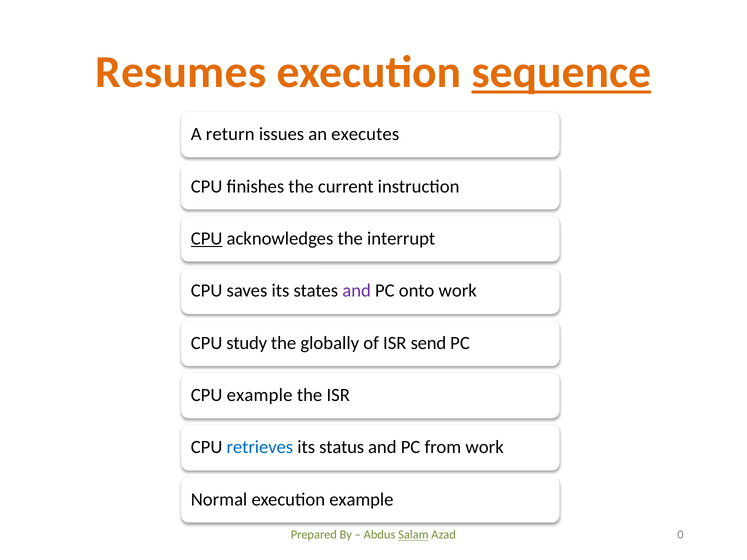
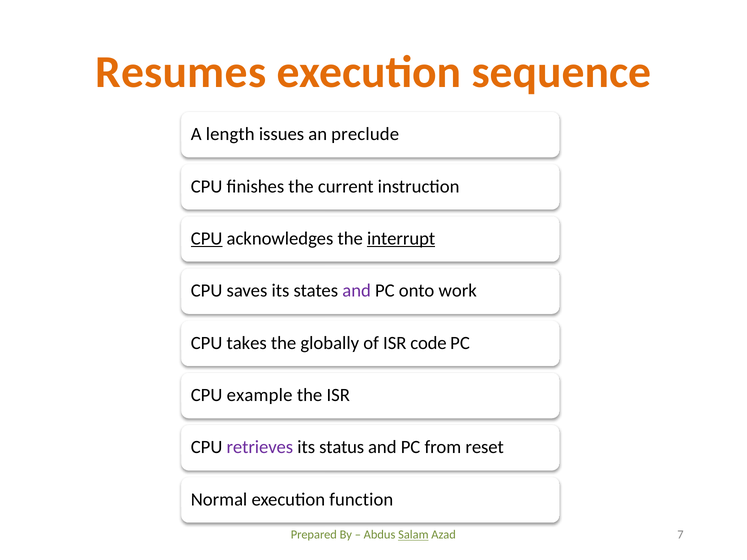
sequence underline: present -> none (561, 72)
return: return -> length (230, 134)
executes: executes -> preclude (365, 134)
interrupt underline: none -> present (401, 239)
study: study -> takes (247, 343)
send: send -> code (428, 343)
retrieves colour: blue -> purple (260, 447)
from work: work -> reset (485, 447)
execution example: example -> function (361, 500)
0: 0 -> 7 (680, 535)
